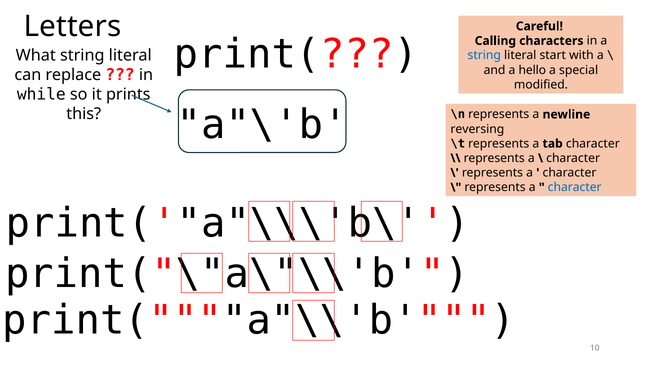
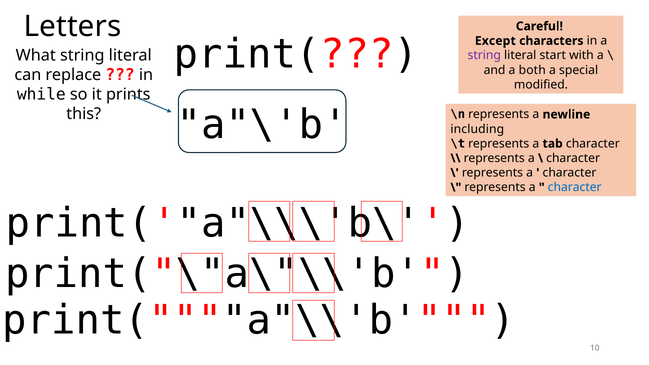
Calling: Calling -> Except (495, 41)
string colour: blue -> purple (484, 55)
hello: hello -> both (532, 70)
reversing: reversing -> including (477, 129)
